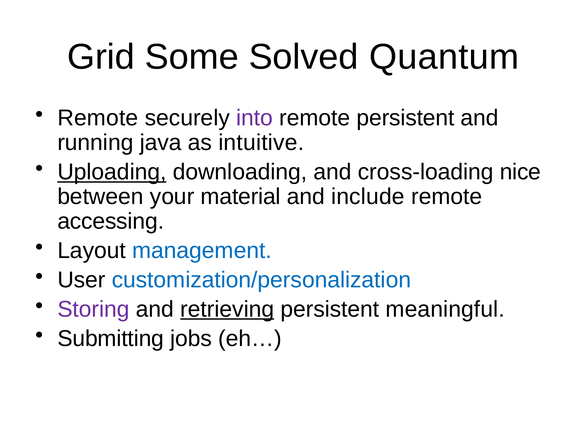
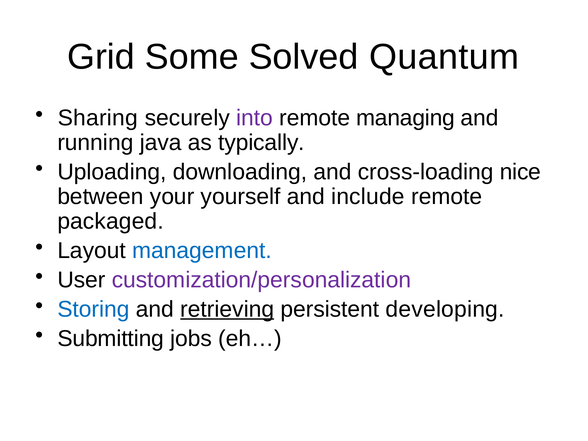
Remote: Remote -> Sharing (98, 118)
remote persistent: persistent -> managing (406, 118)
intuitive: intuitive -> typically (261, 143)
Uploading underline: present -> none (112, 172)
material: material -> yourself (241, 197)
accessing: accessing -> packaged (111, 221)
customization/personalization colour: blue -> purple (261, 280)
Storing colour: purple -> blue (93, 309)
meaningful: meaningful -> developing (445, 309)
